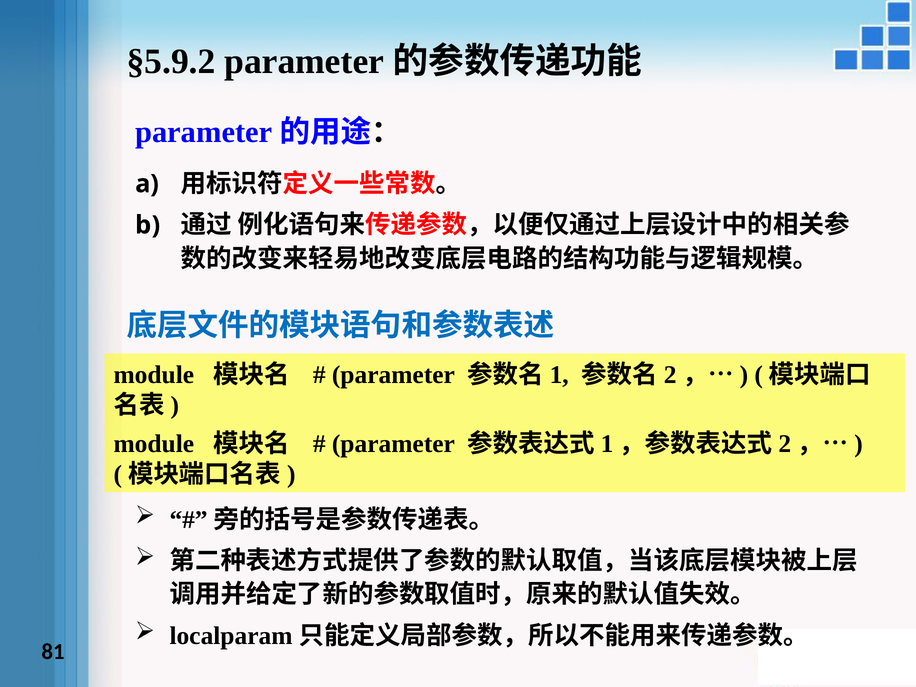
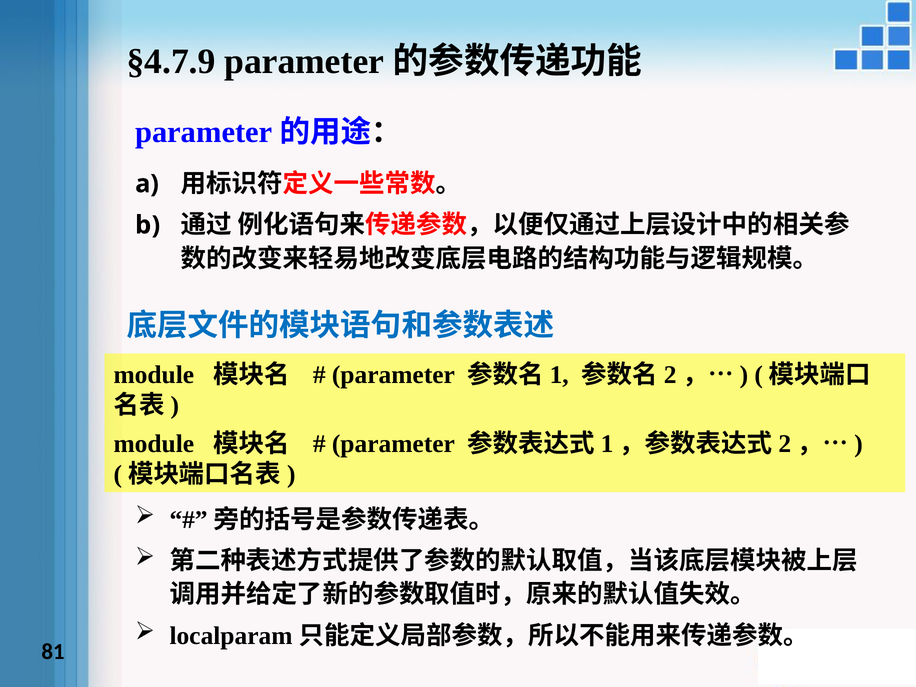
§5.9.2: §5.9.2 -> §4.7.9 (171, 62)
